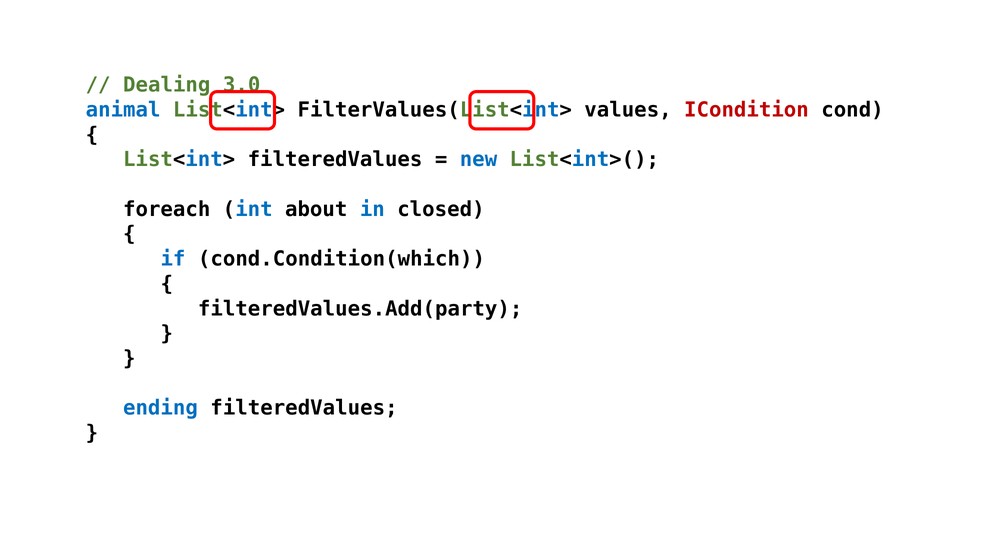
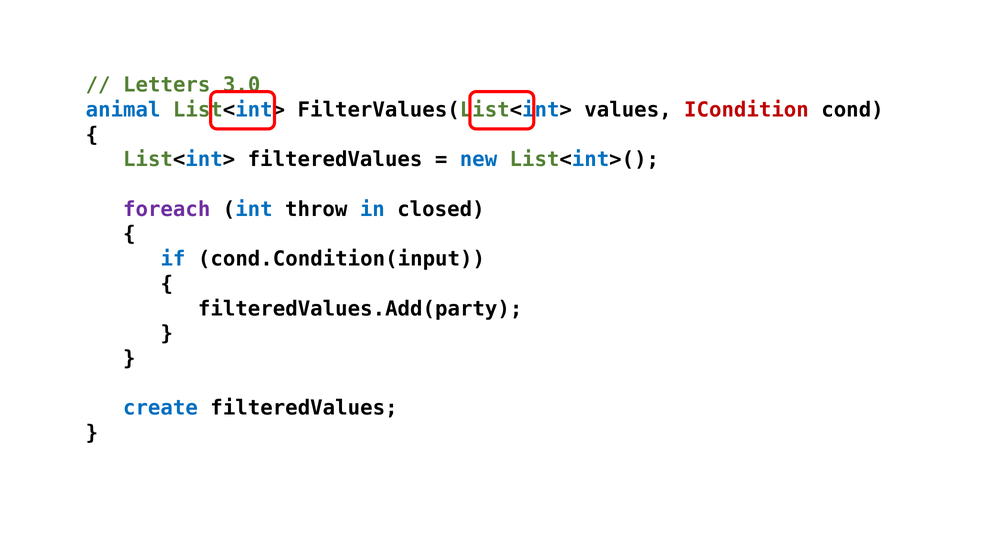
Dealing: Dealing -> Letters (167, 85)
foreach colour: black -> purple (167, 209)
about: about -> throw (316, 209)
cond.Condition(which: cond.Condition(which -> cond.Condition(input (341, 259)
ending: ending -> create (160, 408)
